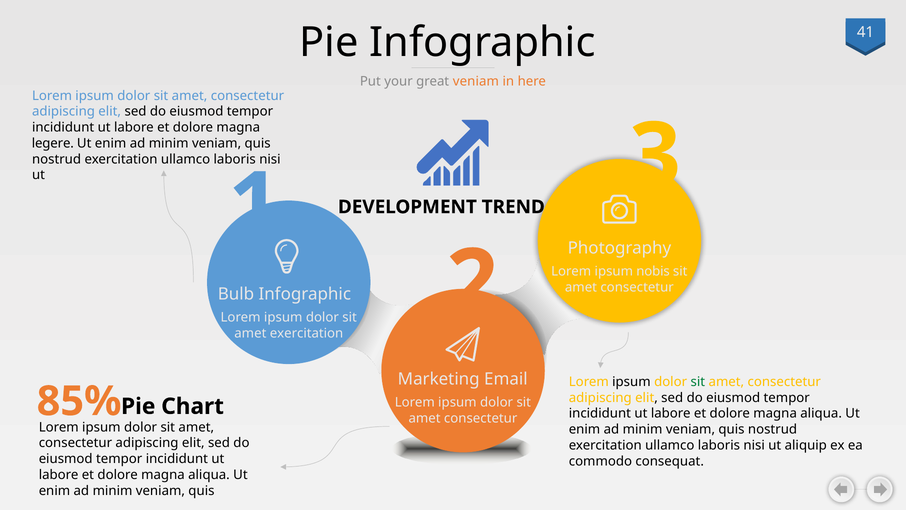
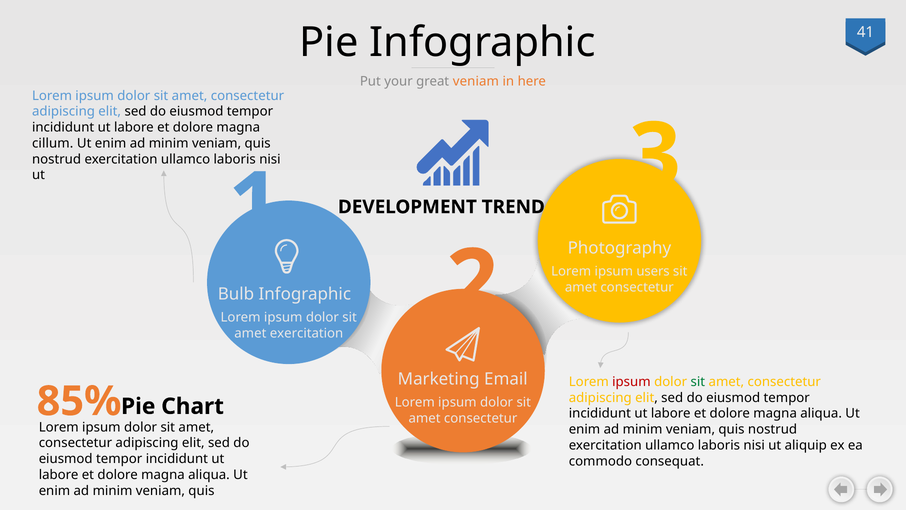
legere: legere -> cillum (53, 143)
nobis: nobis -> users (653, 271)
ipsum colour: black -> red (631, 381)
